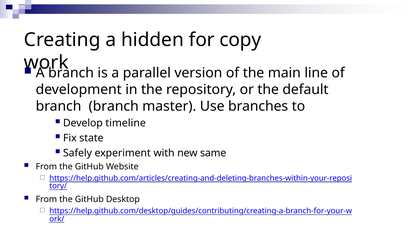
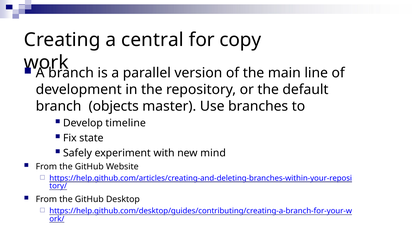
hidden: hidden -> central (152, 40)
branch branch: branch -> objects (114, 106)
same: same -> mind (213, 153)
